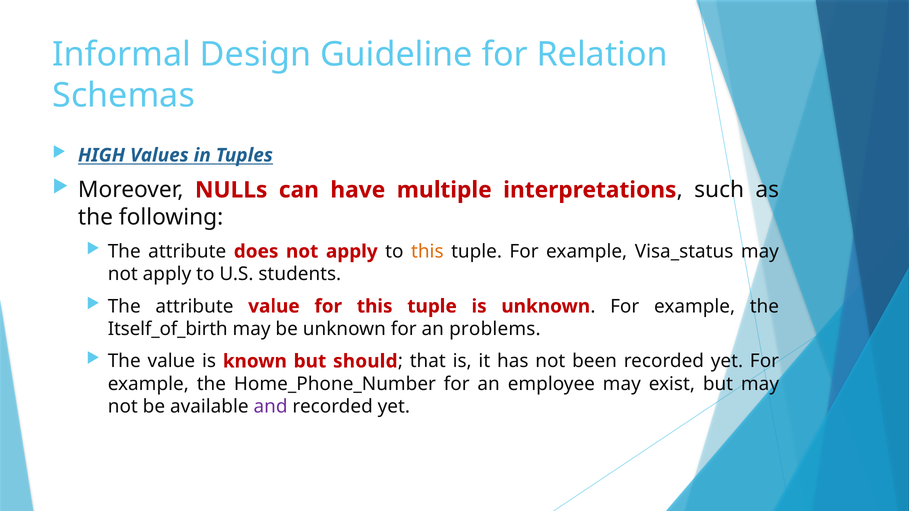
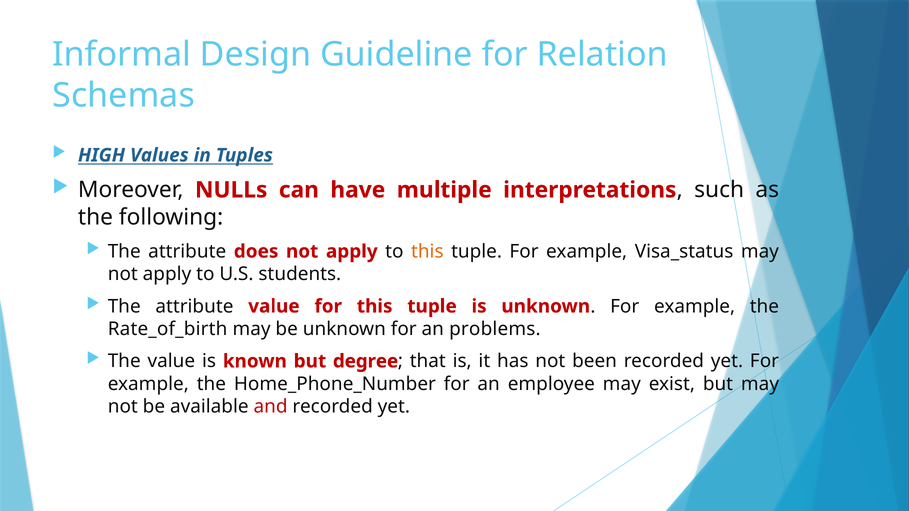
Itself_of_birth: Itself_of_birth -> Rate_of_birth (168, 329)
should: should -> degree (366, 361)
and colour: purple -> red (271, 407)
